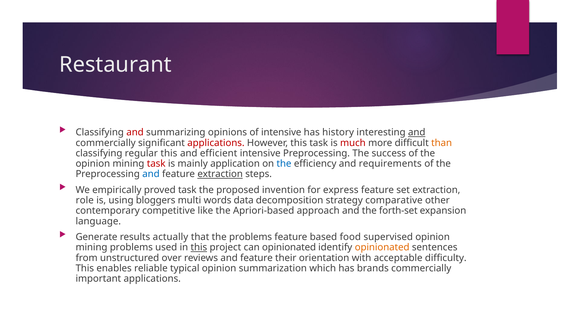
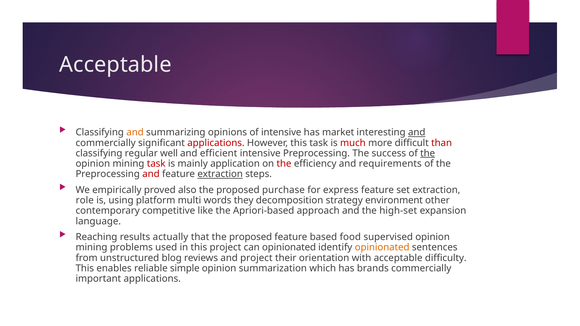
Restaurant: Restaurant -> Acceptable (115, 65)
and colour: red -> orange (135, 133)
history: history -> market (338, 133)
than colour: orange -> red (442, 143)
regular this: this -> well (169, 153)
the underline: none -> present (428, 153)
the colour: blue -> red (284, 164)
and colour: blue -> red (151, 174)
proved task: task -> also (187, 190)
invention: invention -> purchase (283, 190)
bloggers: bloggers -> platform (156, 201)
data: data -> they (244, 201)
comparative: comparative -> environment (394, 201)
forth-set: forth-set -> high-set (398, 211)
Generate: Generate -> Reaching (96, 237)
that the problems: problems -> proposed (251, 237)
this underline: present -> none (199, 248)
over: over -> blog (172, 258)
reviews and feature: feature -> project (256, 258)
typical: typical -> simple (185, 269)
